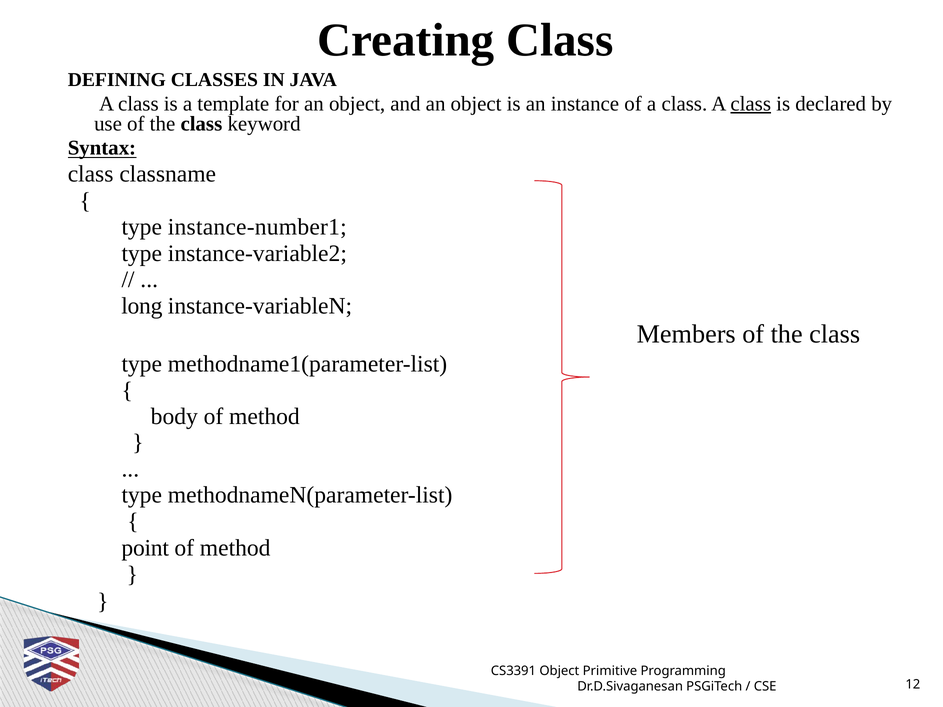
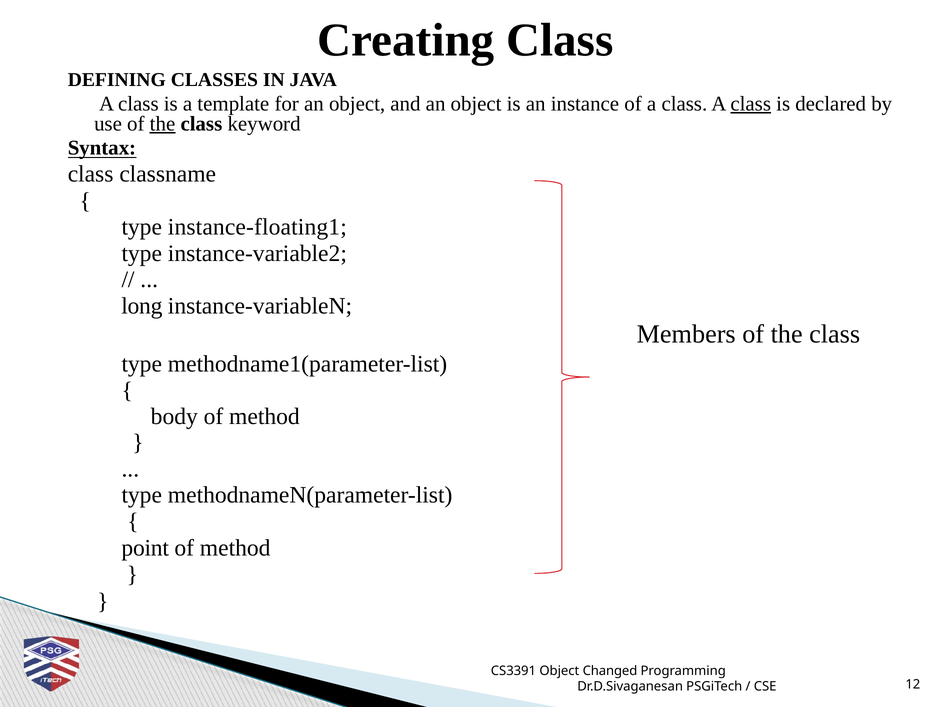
the underline: none -> present (163, 124)
instance-number1: instance-number1 -> instance-floating1 (257, 227)
Primitive: Primitive -> Changed (610, 671)
